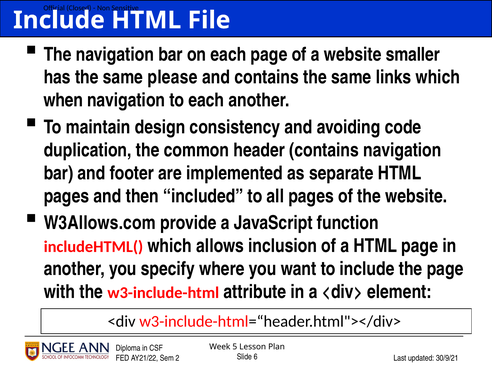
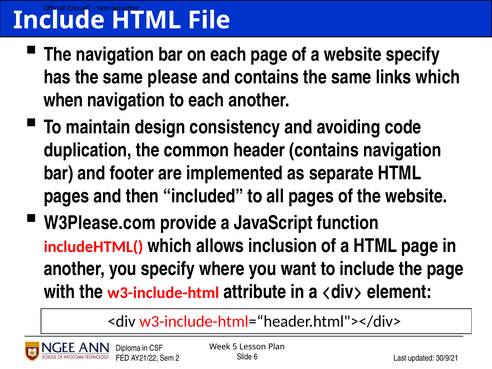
website smaller: smaller -> specify (413, 54)
W3Allows.com: W3Allows.com -> W3Please.com (100, 223)
